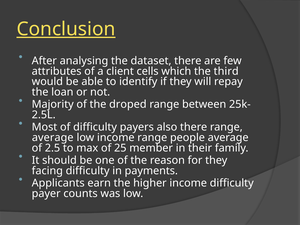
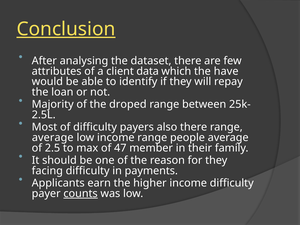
cells: cells -> data (148, 71)
third: third -> have (226, 71)
25: 25 -> 47 (120, 148)
counts underline: none -> present (81, 194)
